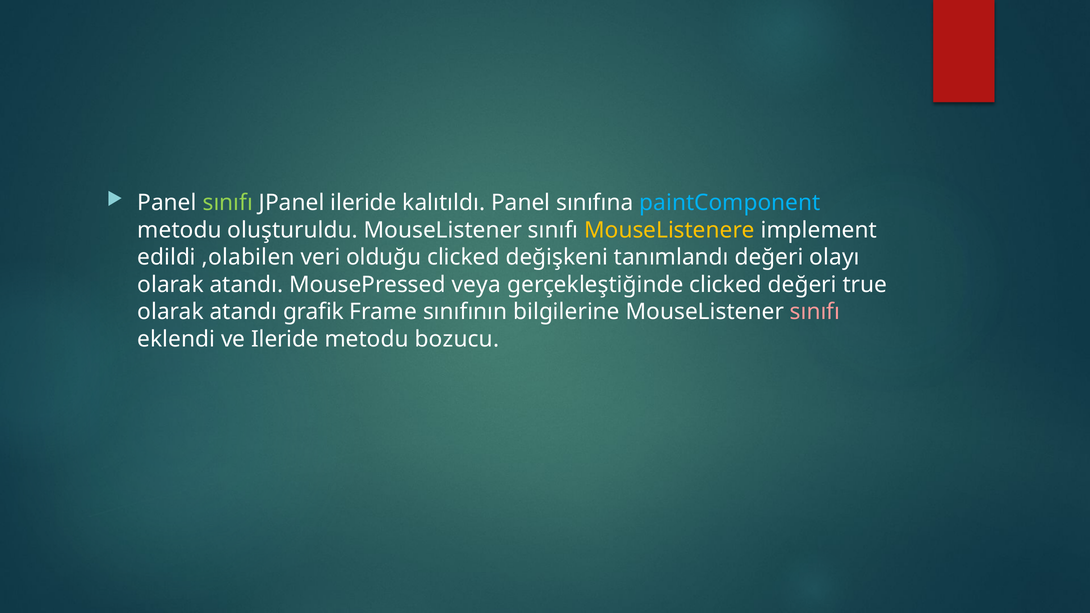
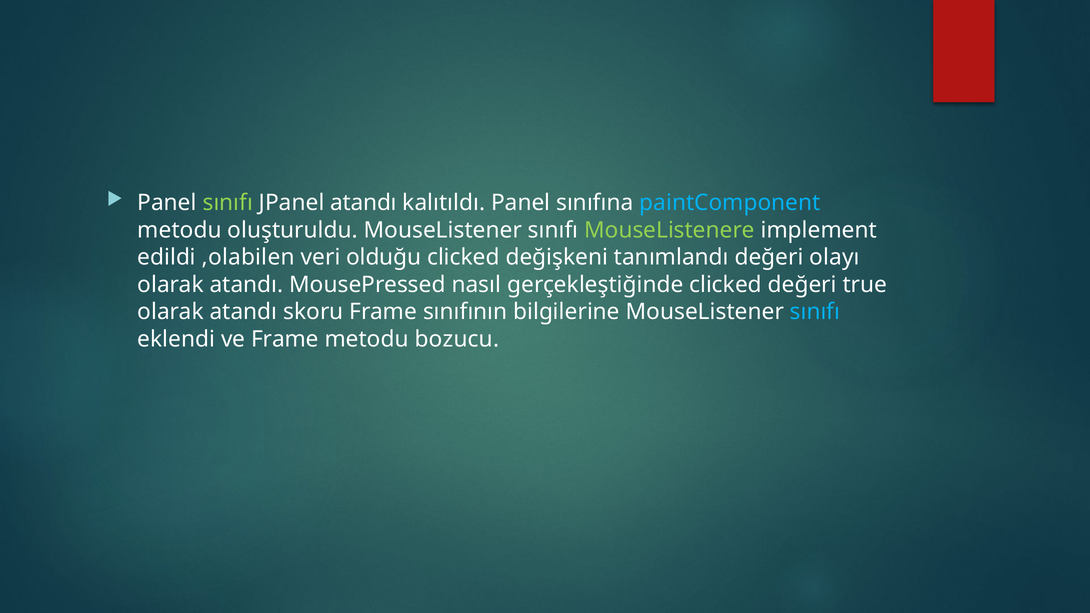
JPanel ileride: ileride -> atandı (364, 203)
MouseListenere colour: yellow -> light green (670, 230)
veya: veya -> nasıl (476, 285)
grafik: grafik -> skoru (313, 312)
sınıfı colour: pink -> light blue (815, 312)
ve Ileride: Ileride -> Frame (285, 339)
